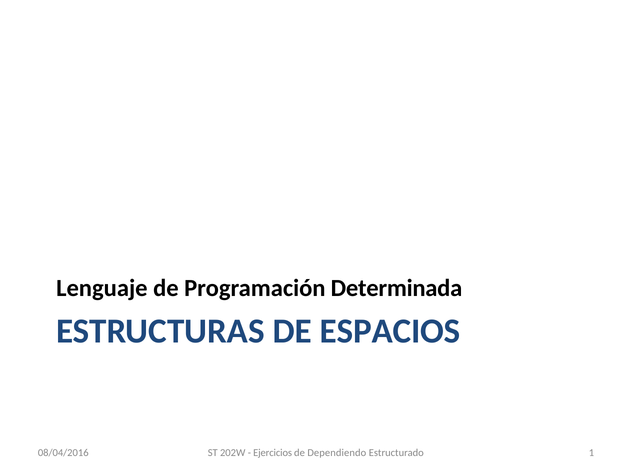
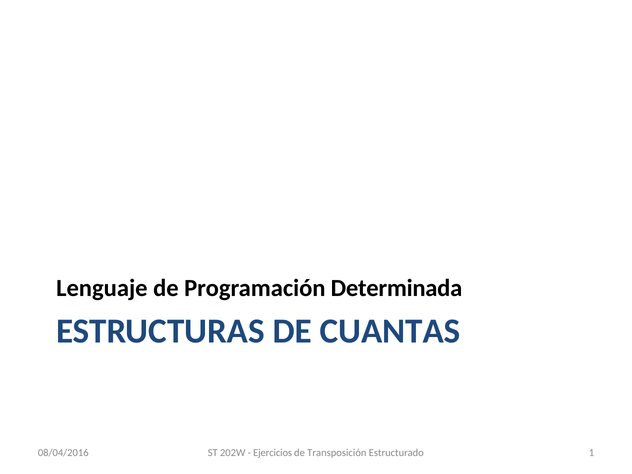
ESPACIOS: ESPACIOS -> CUANTAS (390, 331)
Dependiendo: Dependiendo -> Transposición (337, 453)
